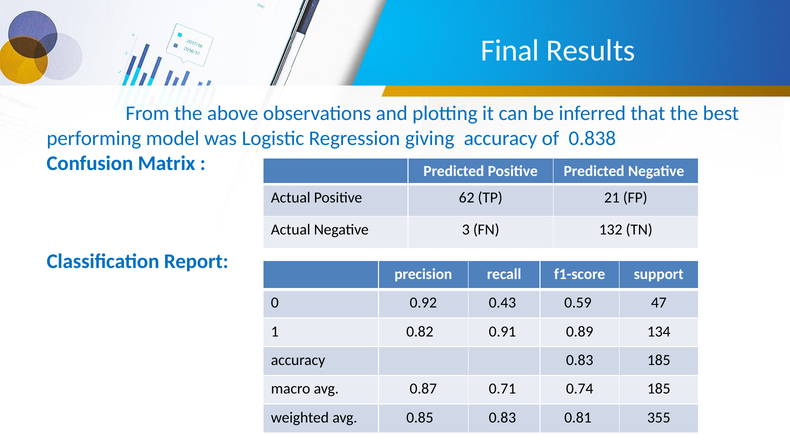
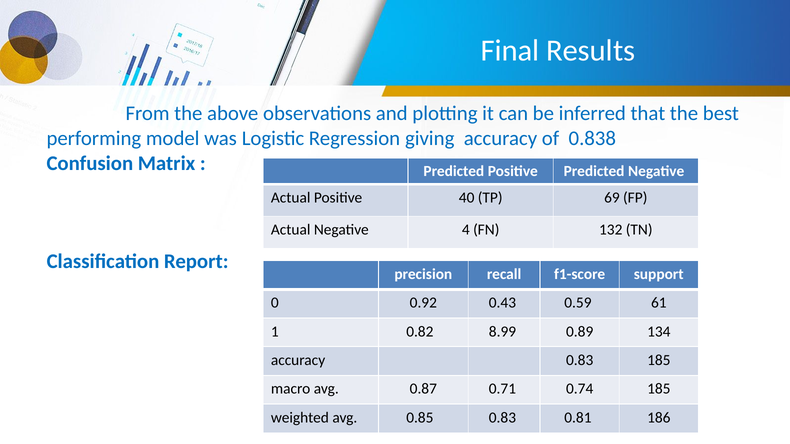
62: 62 -> 40 (467, 198)
21: 21 -> 69 (612, 198)
3: 3 -> 4 (466, 230)
47: 47 -> 61 (659, 303)
0.91: 0.91 -> 8.99 (502, 332)
355: 355 -> 186 (659, 418)
